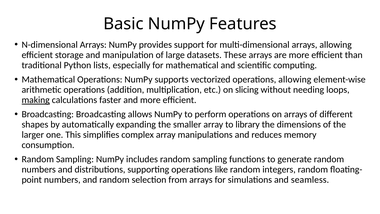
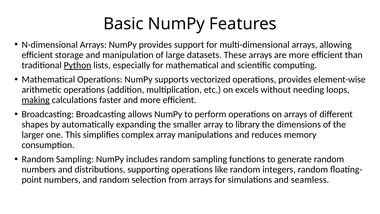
Python underline: none -> present (77, 65)
operations allowing: allowing -> provides (295, 79)
slicing: slicing -> excels (247, 90)
